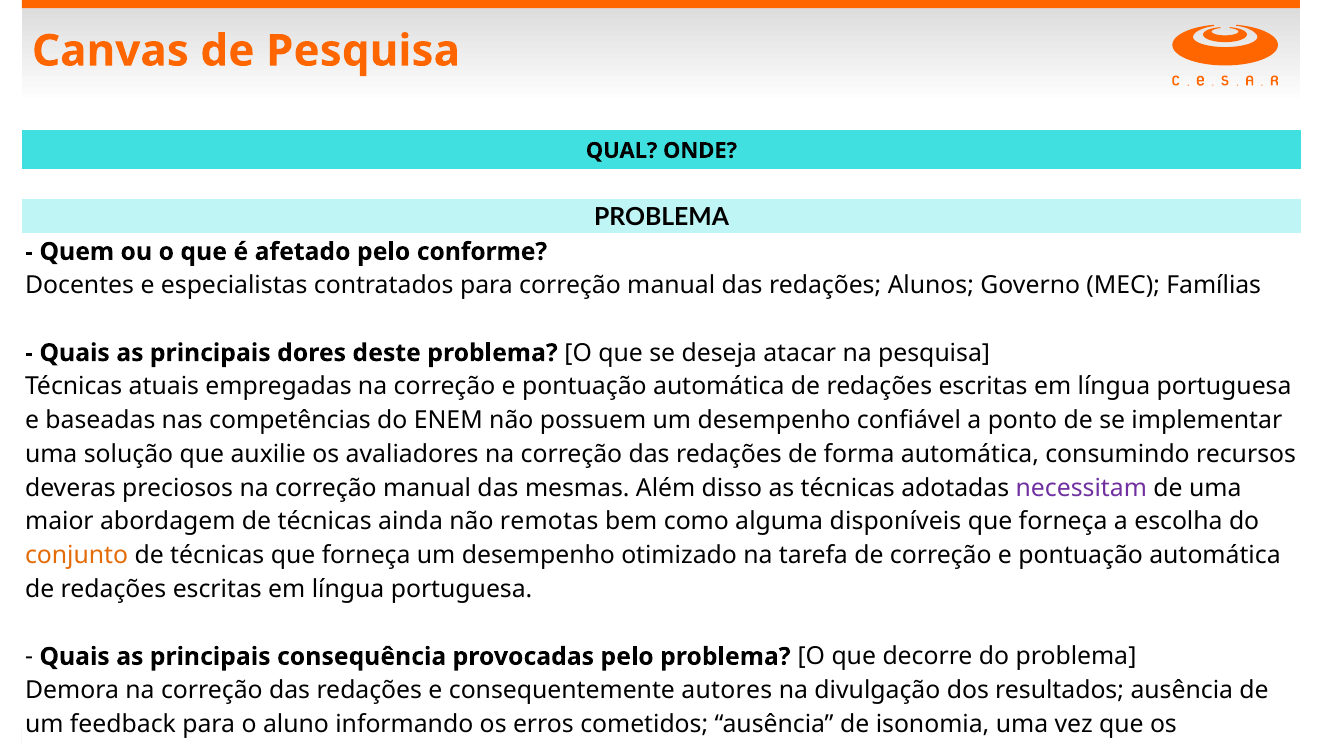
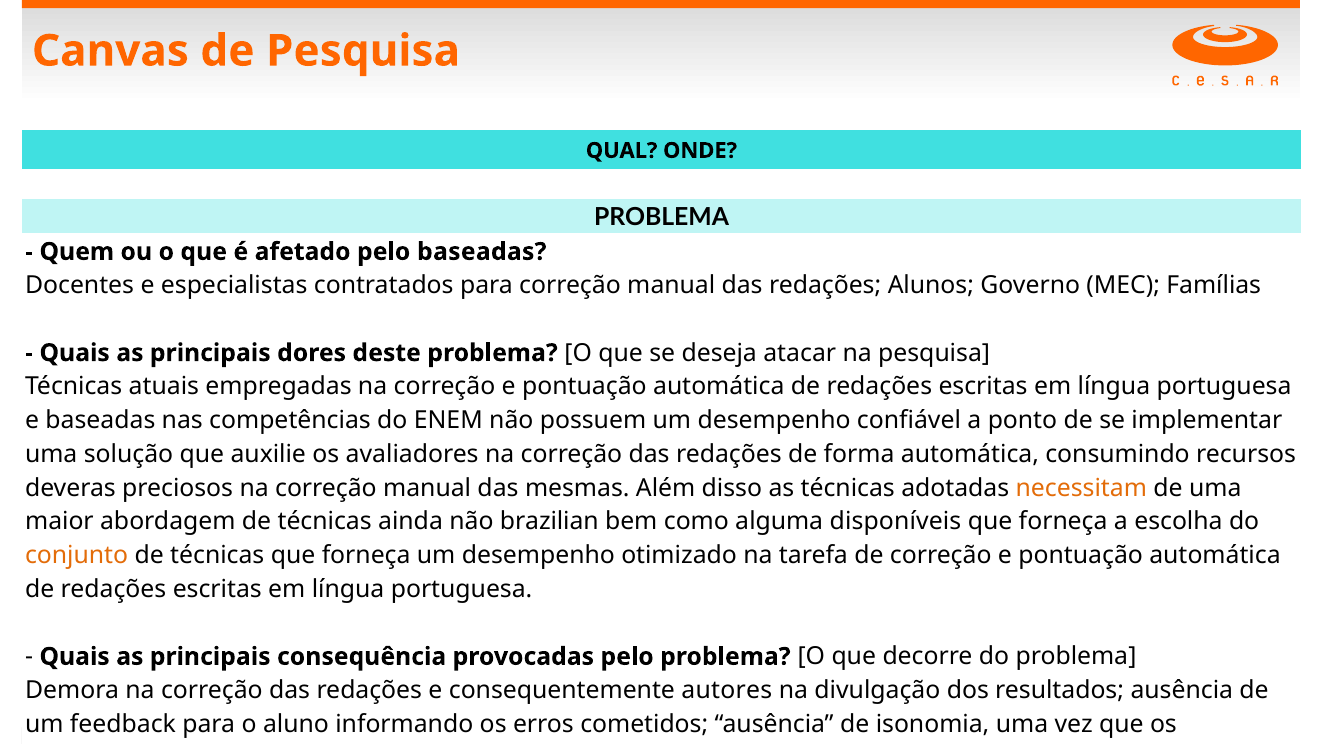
pelo conforme: conforme -> baseadas (482, 252)
necessitam colour: purple -> orange (1081, 488)
remotas: remotas -> brazilian (549, 521)
